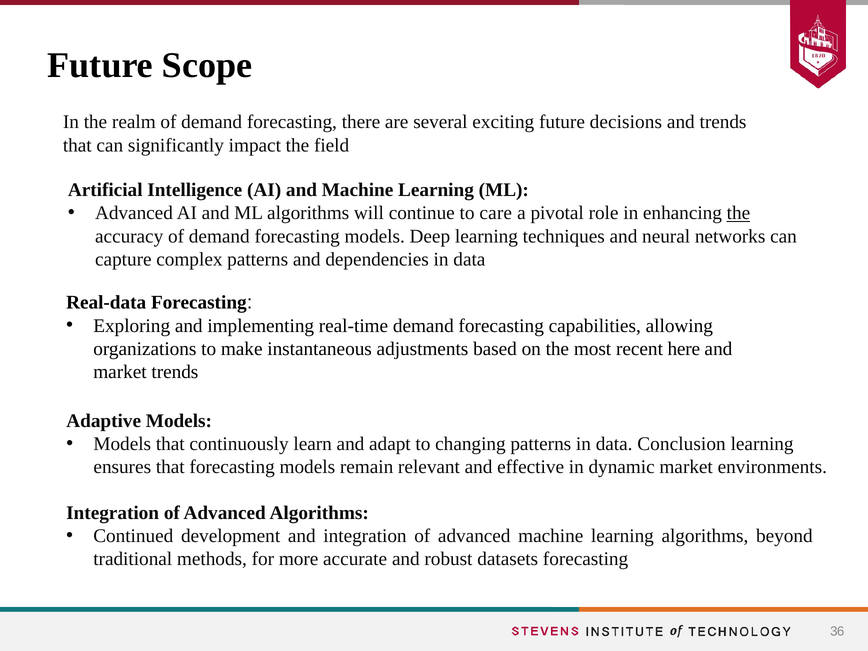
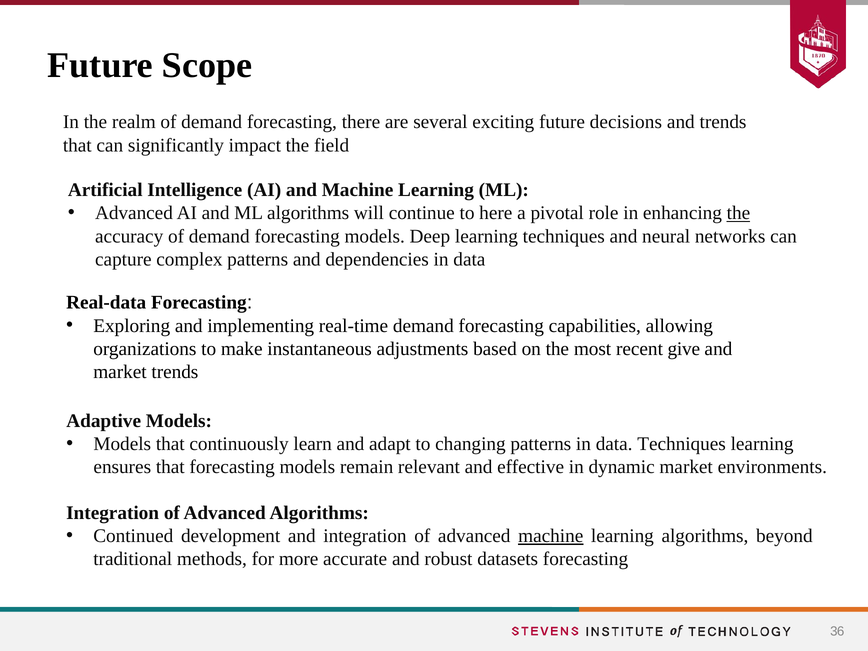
care: care -> here (496, 213)
here: here -> give (684, 349)
data Conclusion: Conclusion -> Techniques (682, 444)
machine underline: none -> present (551, 536)
